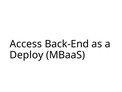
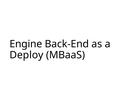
Access: Access -> Engine (26, 44)
